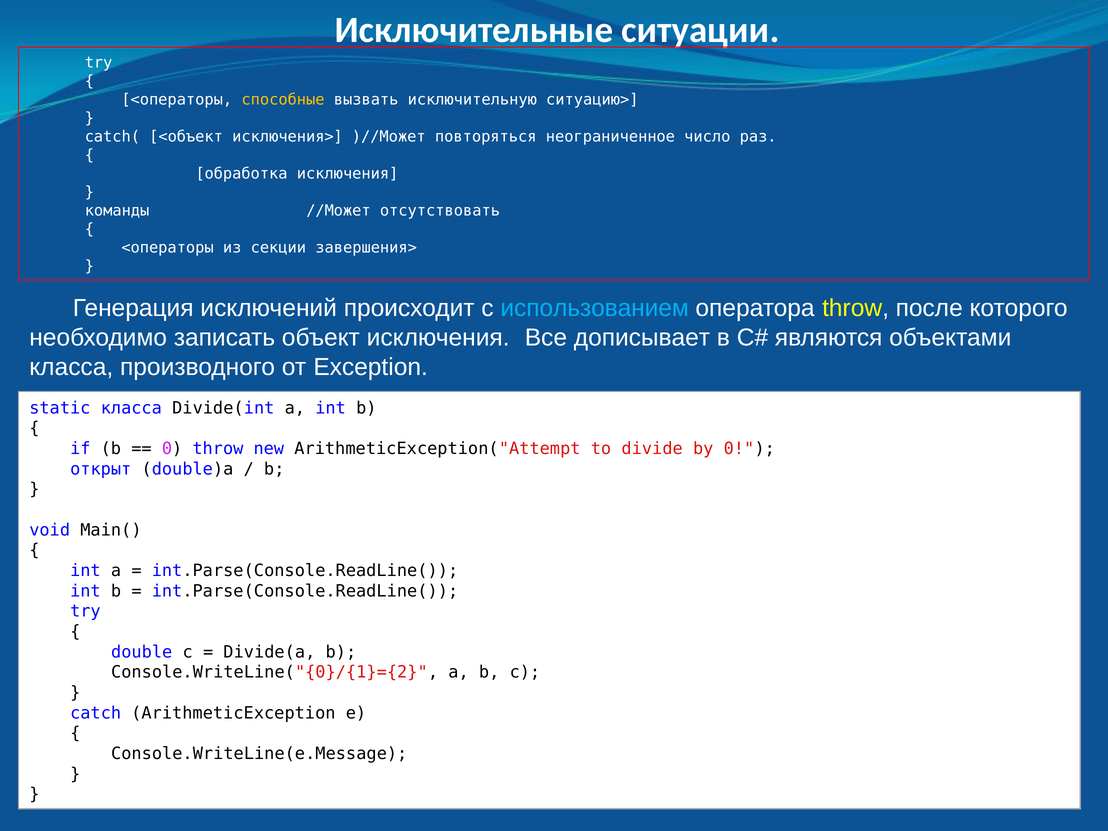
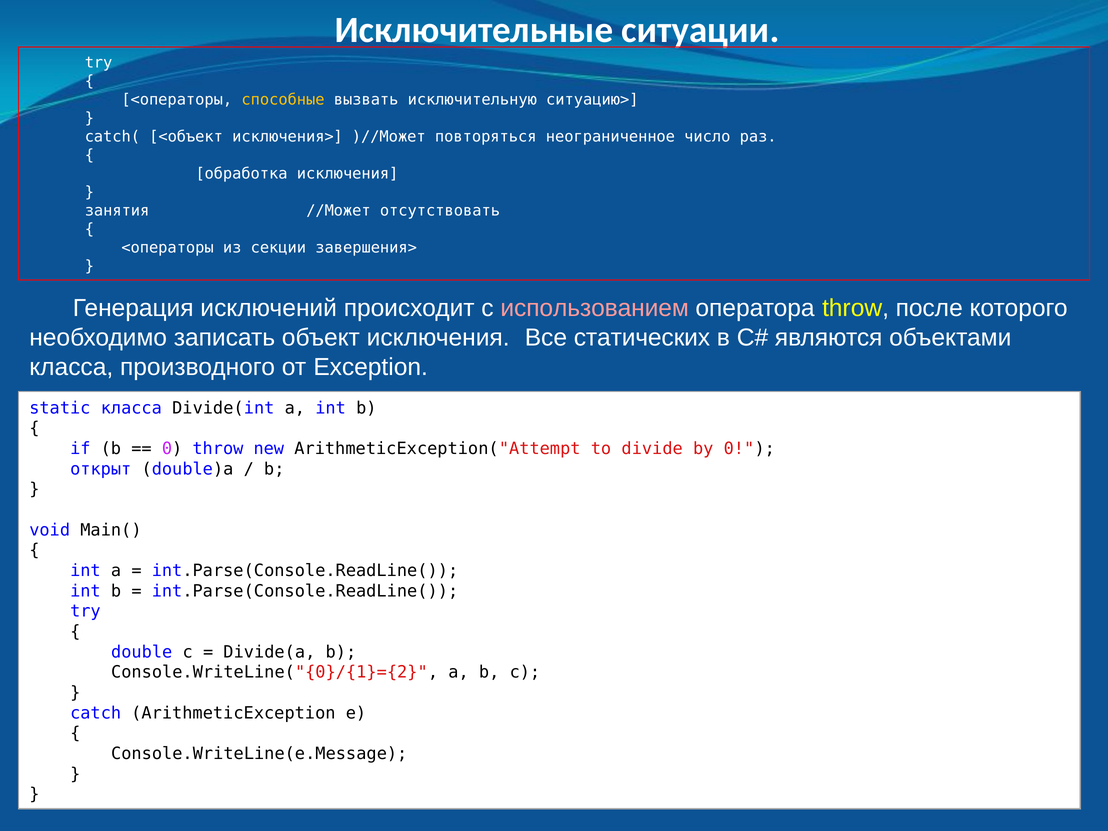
команды: команды -> занятия (117, 211)
использованием colour: light blue -> pink (595, 308)
дописывает: дописывает -> статических (642, 338)
